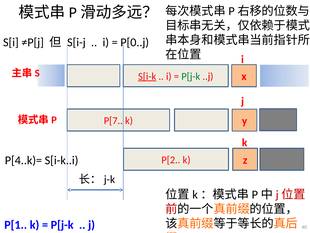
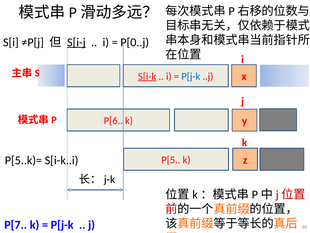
S[i-j underline: none -> present (76, 42)
P[j-k colour: green -> blue (191, 76)
P[7: P[7 -> P[6 (113, 120)
P[4..k)=: P[4..k)= -> P[5..k)= (23, 160)
P[2: P[2 -> P[5 (171, 160)
P[1: P[1 -> P[7 (16, 224)
